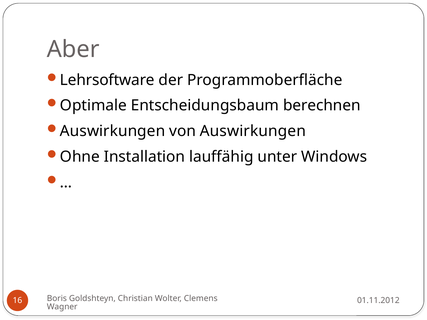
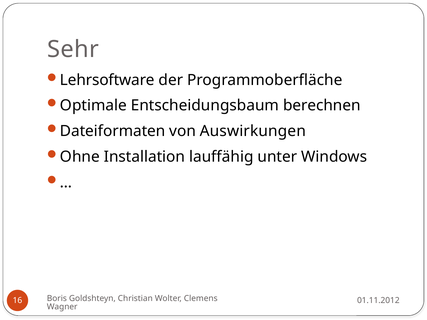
Aber: Aber -> Sehr (73, 49)
Auswirkungen: Auswirkungen -> Dateiformaten (113, 131)
